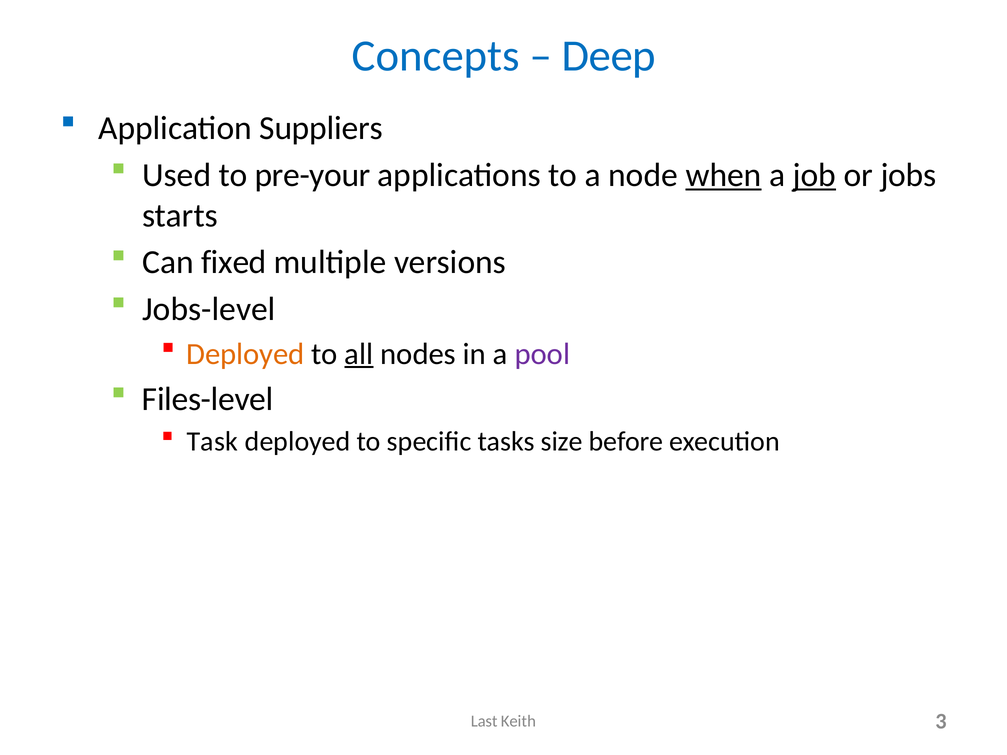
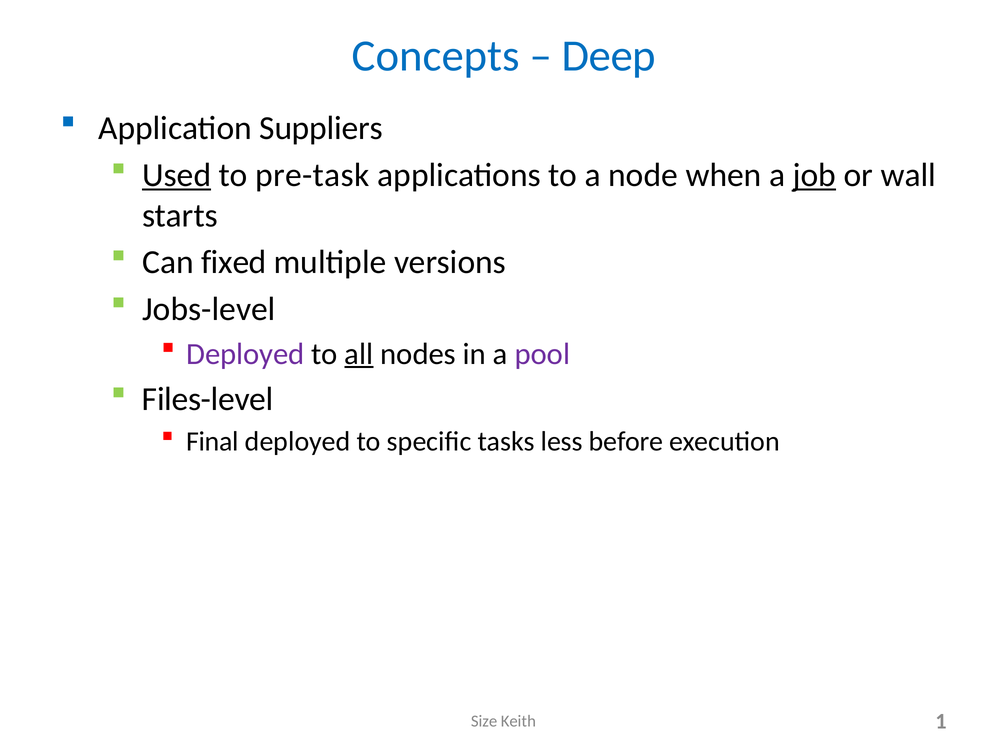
Used underline: none -> present (177, 175)
pre-your: pre-your -> pre-task (312, 175)
when underline: present -> none (724, 175)
jobs: jobs -> wall (908, 175)
Deployed colour: orange -> purple (245, 354)
Task: Task -> Final (213, 442)
size: size -> less (562, 442)
Last: Last -> Size (484, 721)
3: 3 -> 1 (941, 721)
